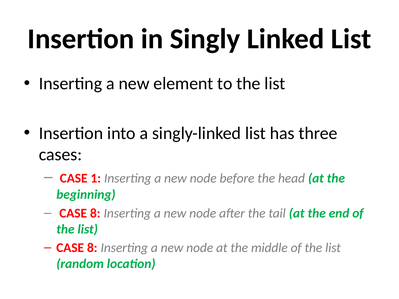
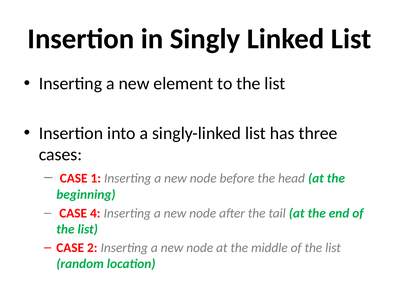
8: 8 -> 4 (95, 213)
8: 8 -> 2 (92, 248)
